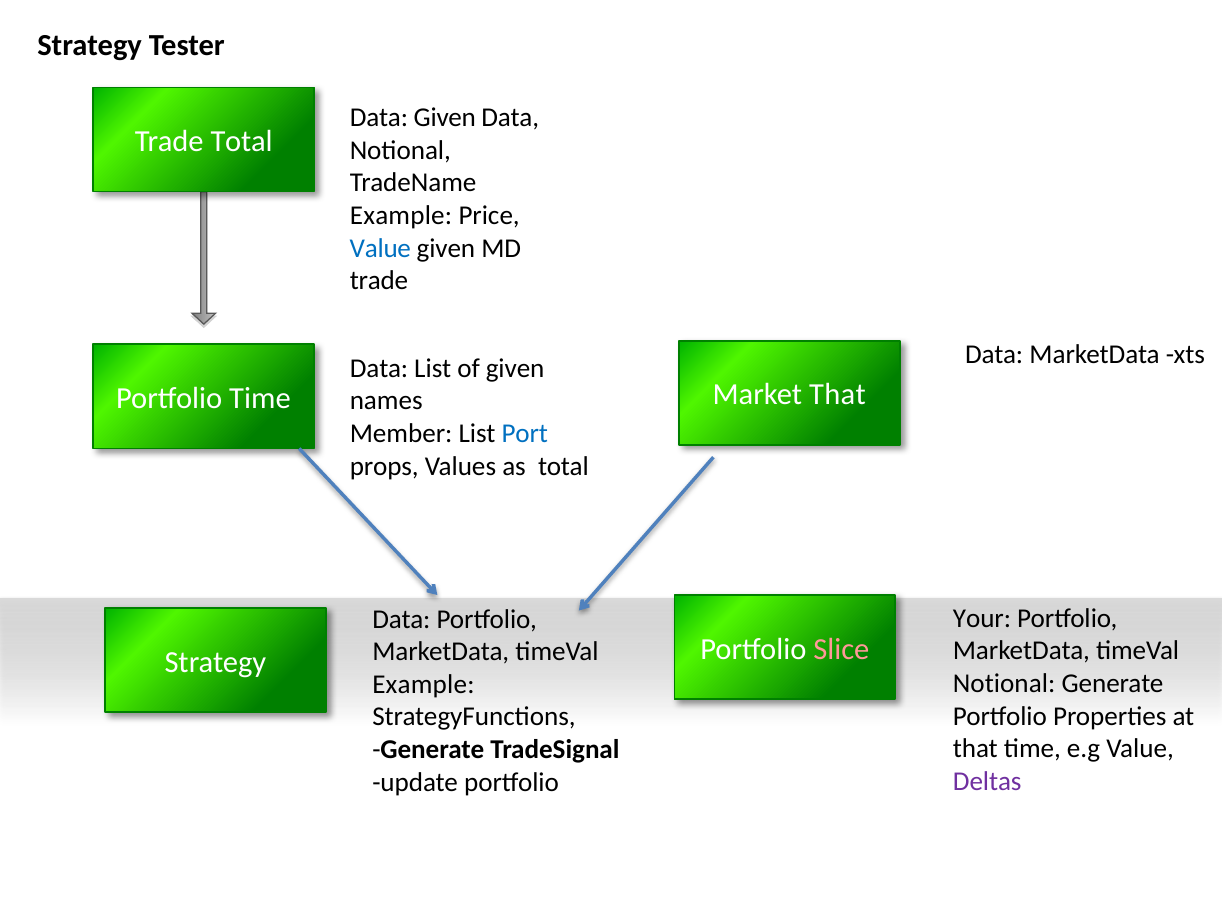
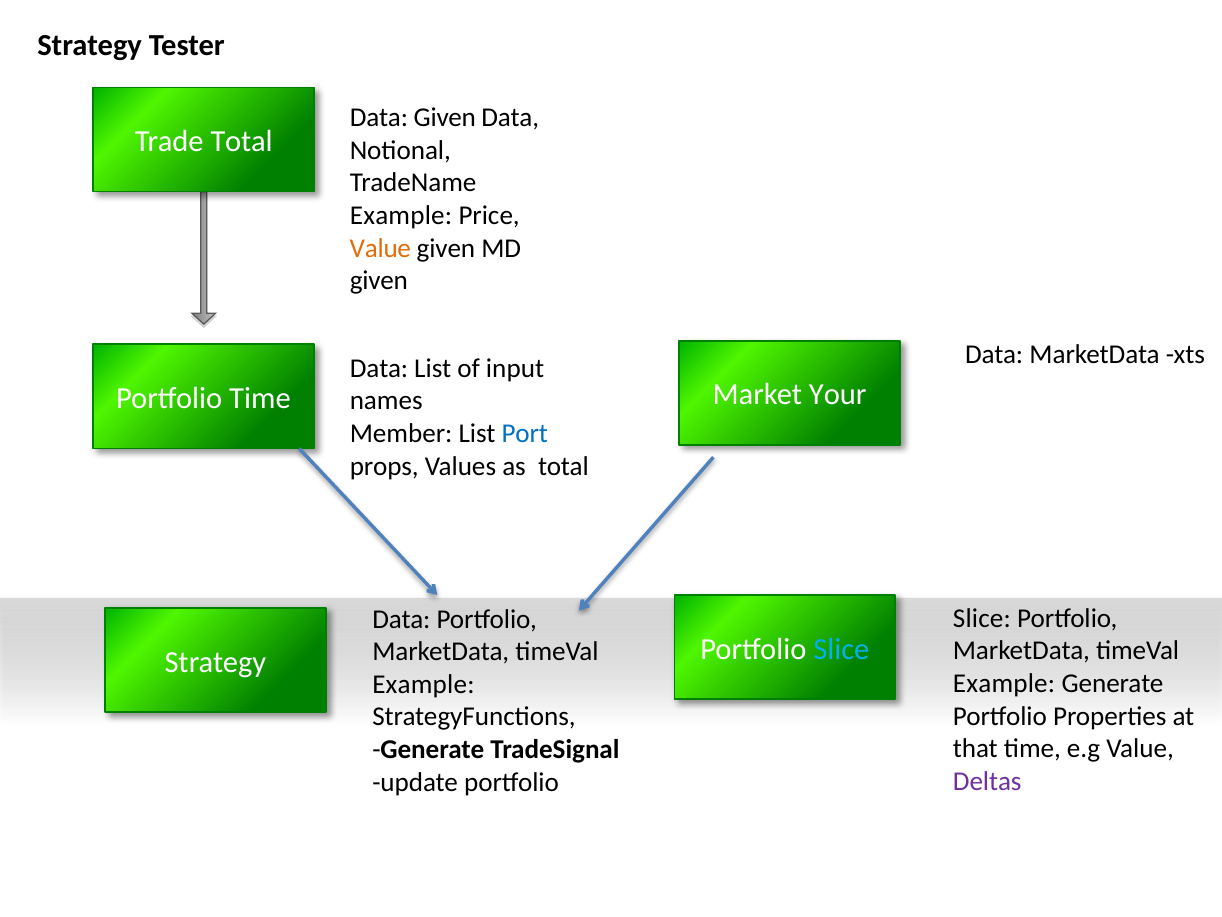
Value colour: blue -> orange (380, 248)
trade: trade -> given (379, 281)
of given: given -> input (515, 368)
Market That: That -> Your (838, 395)
Your: Your -> Slice (982, 618)
Slice colour: pink -> light blue (841, 649)
Notional: Notional -> Example (1004, 683)
